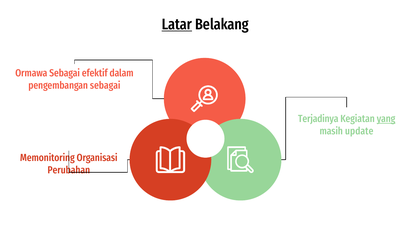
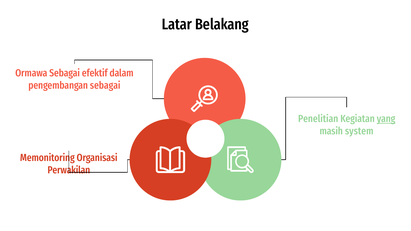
Latar underline: present -> none (177, 24)
Terjadinya: Terjadinya -> Penelitian (318, 119)
update: update -> system (359, 131)
Perubahan: Perubahan -> Perwakilan (69, 170)
